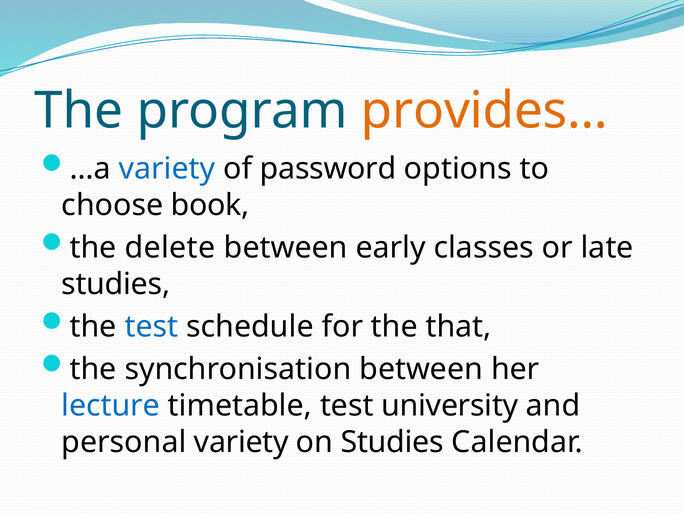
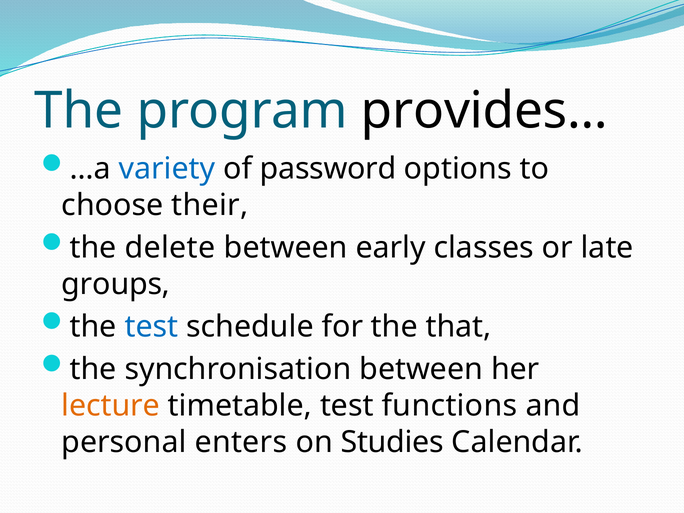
provides… colour: orange -> black (484, 111)
book: book -> their (210, 205)
studies: studies -> groups (116, 284)
lecture colour: blue -> orange (111, 406)
university: university -> functions (450, 406)
personal variety: variety -> enters (241, 442)
